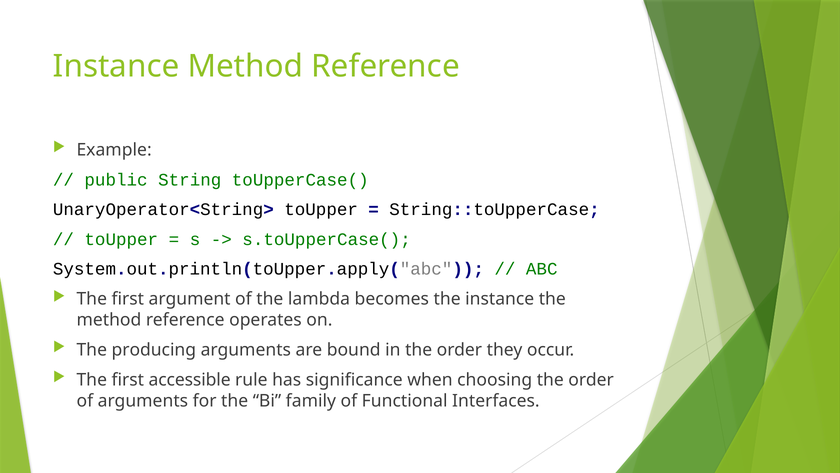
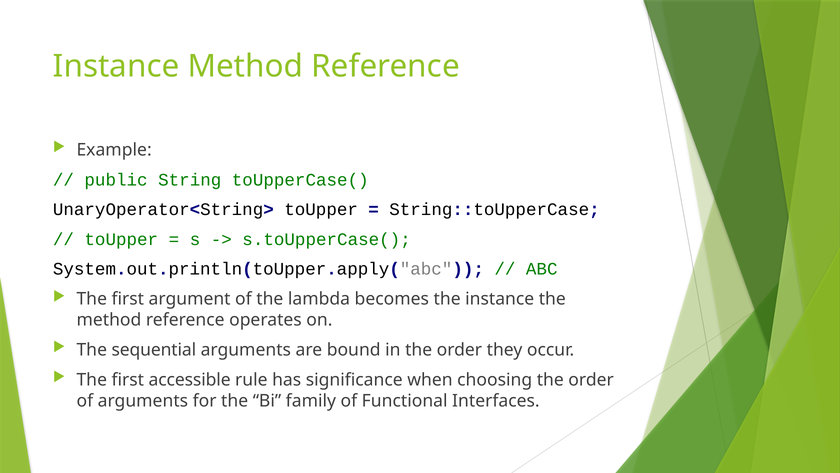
producing: producing -> sequential (154, 350)
